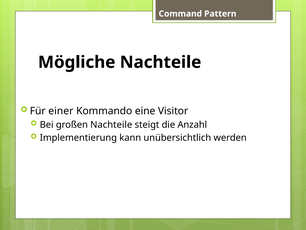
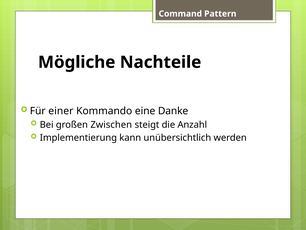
Visitor: Visitor -> Danke (173, 111)
großen Nachteile: Nachteile -> Zwischen (111, 124)
